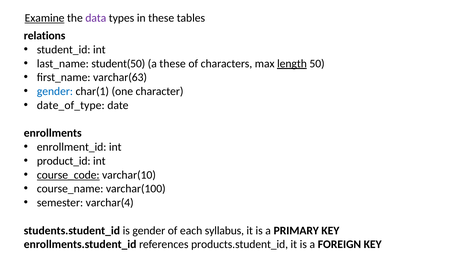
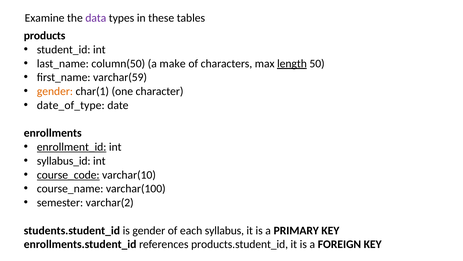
Examine underline: present -> none (45, 18)
relations: relations -> products (45, 36)
student(50: student(50 -> column(50 (118, 63)
a these: these -> make (173, 63)
varchar(63: varchar(63 -> varchar(59 (120, 77)
gender colour: blue -> orange (55, 91)
enrollment_id underline: none -> present (72, 147)
product_id: product_id -> syllabus_id (64, 161)
varchar(4: varchar(4 -> varchar(2 (110, 202)
